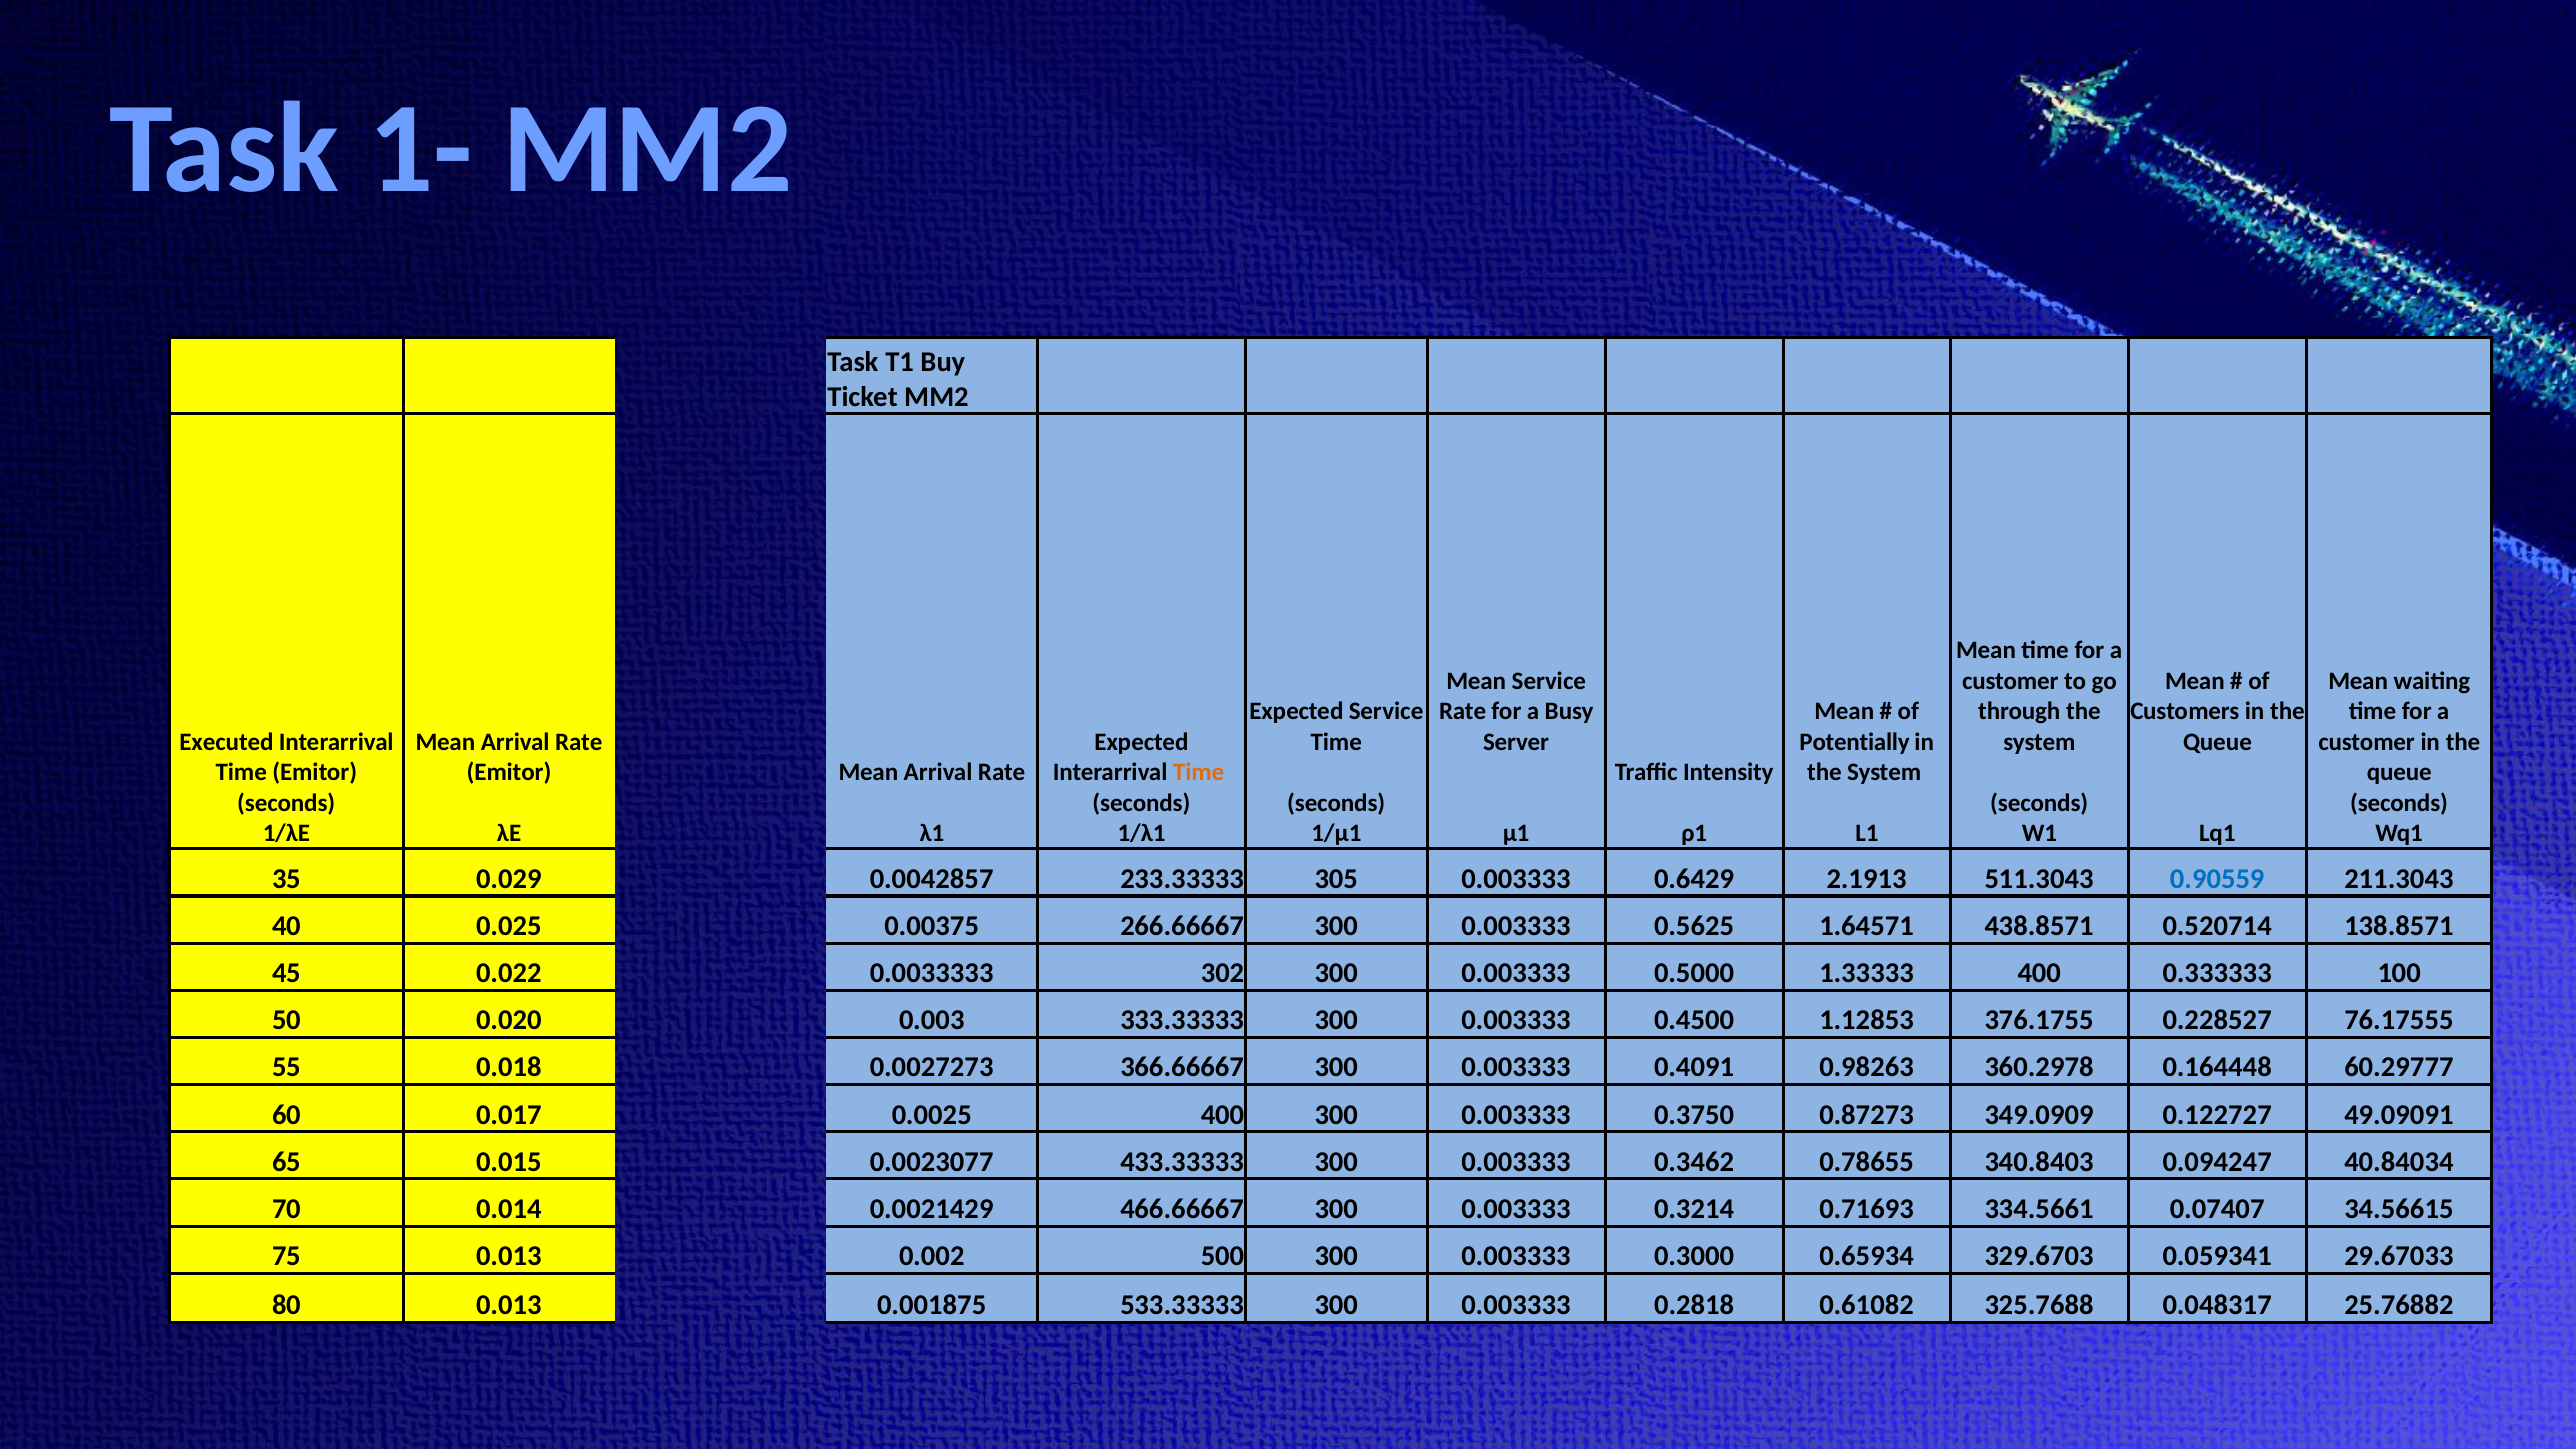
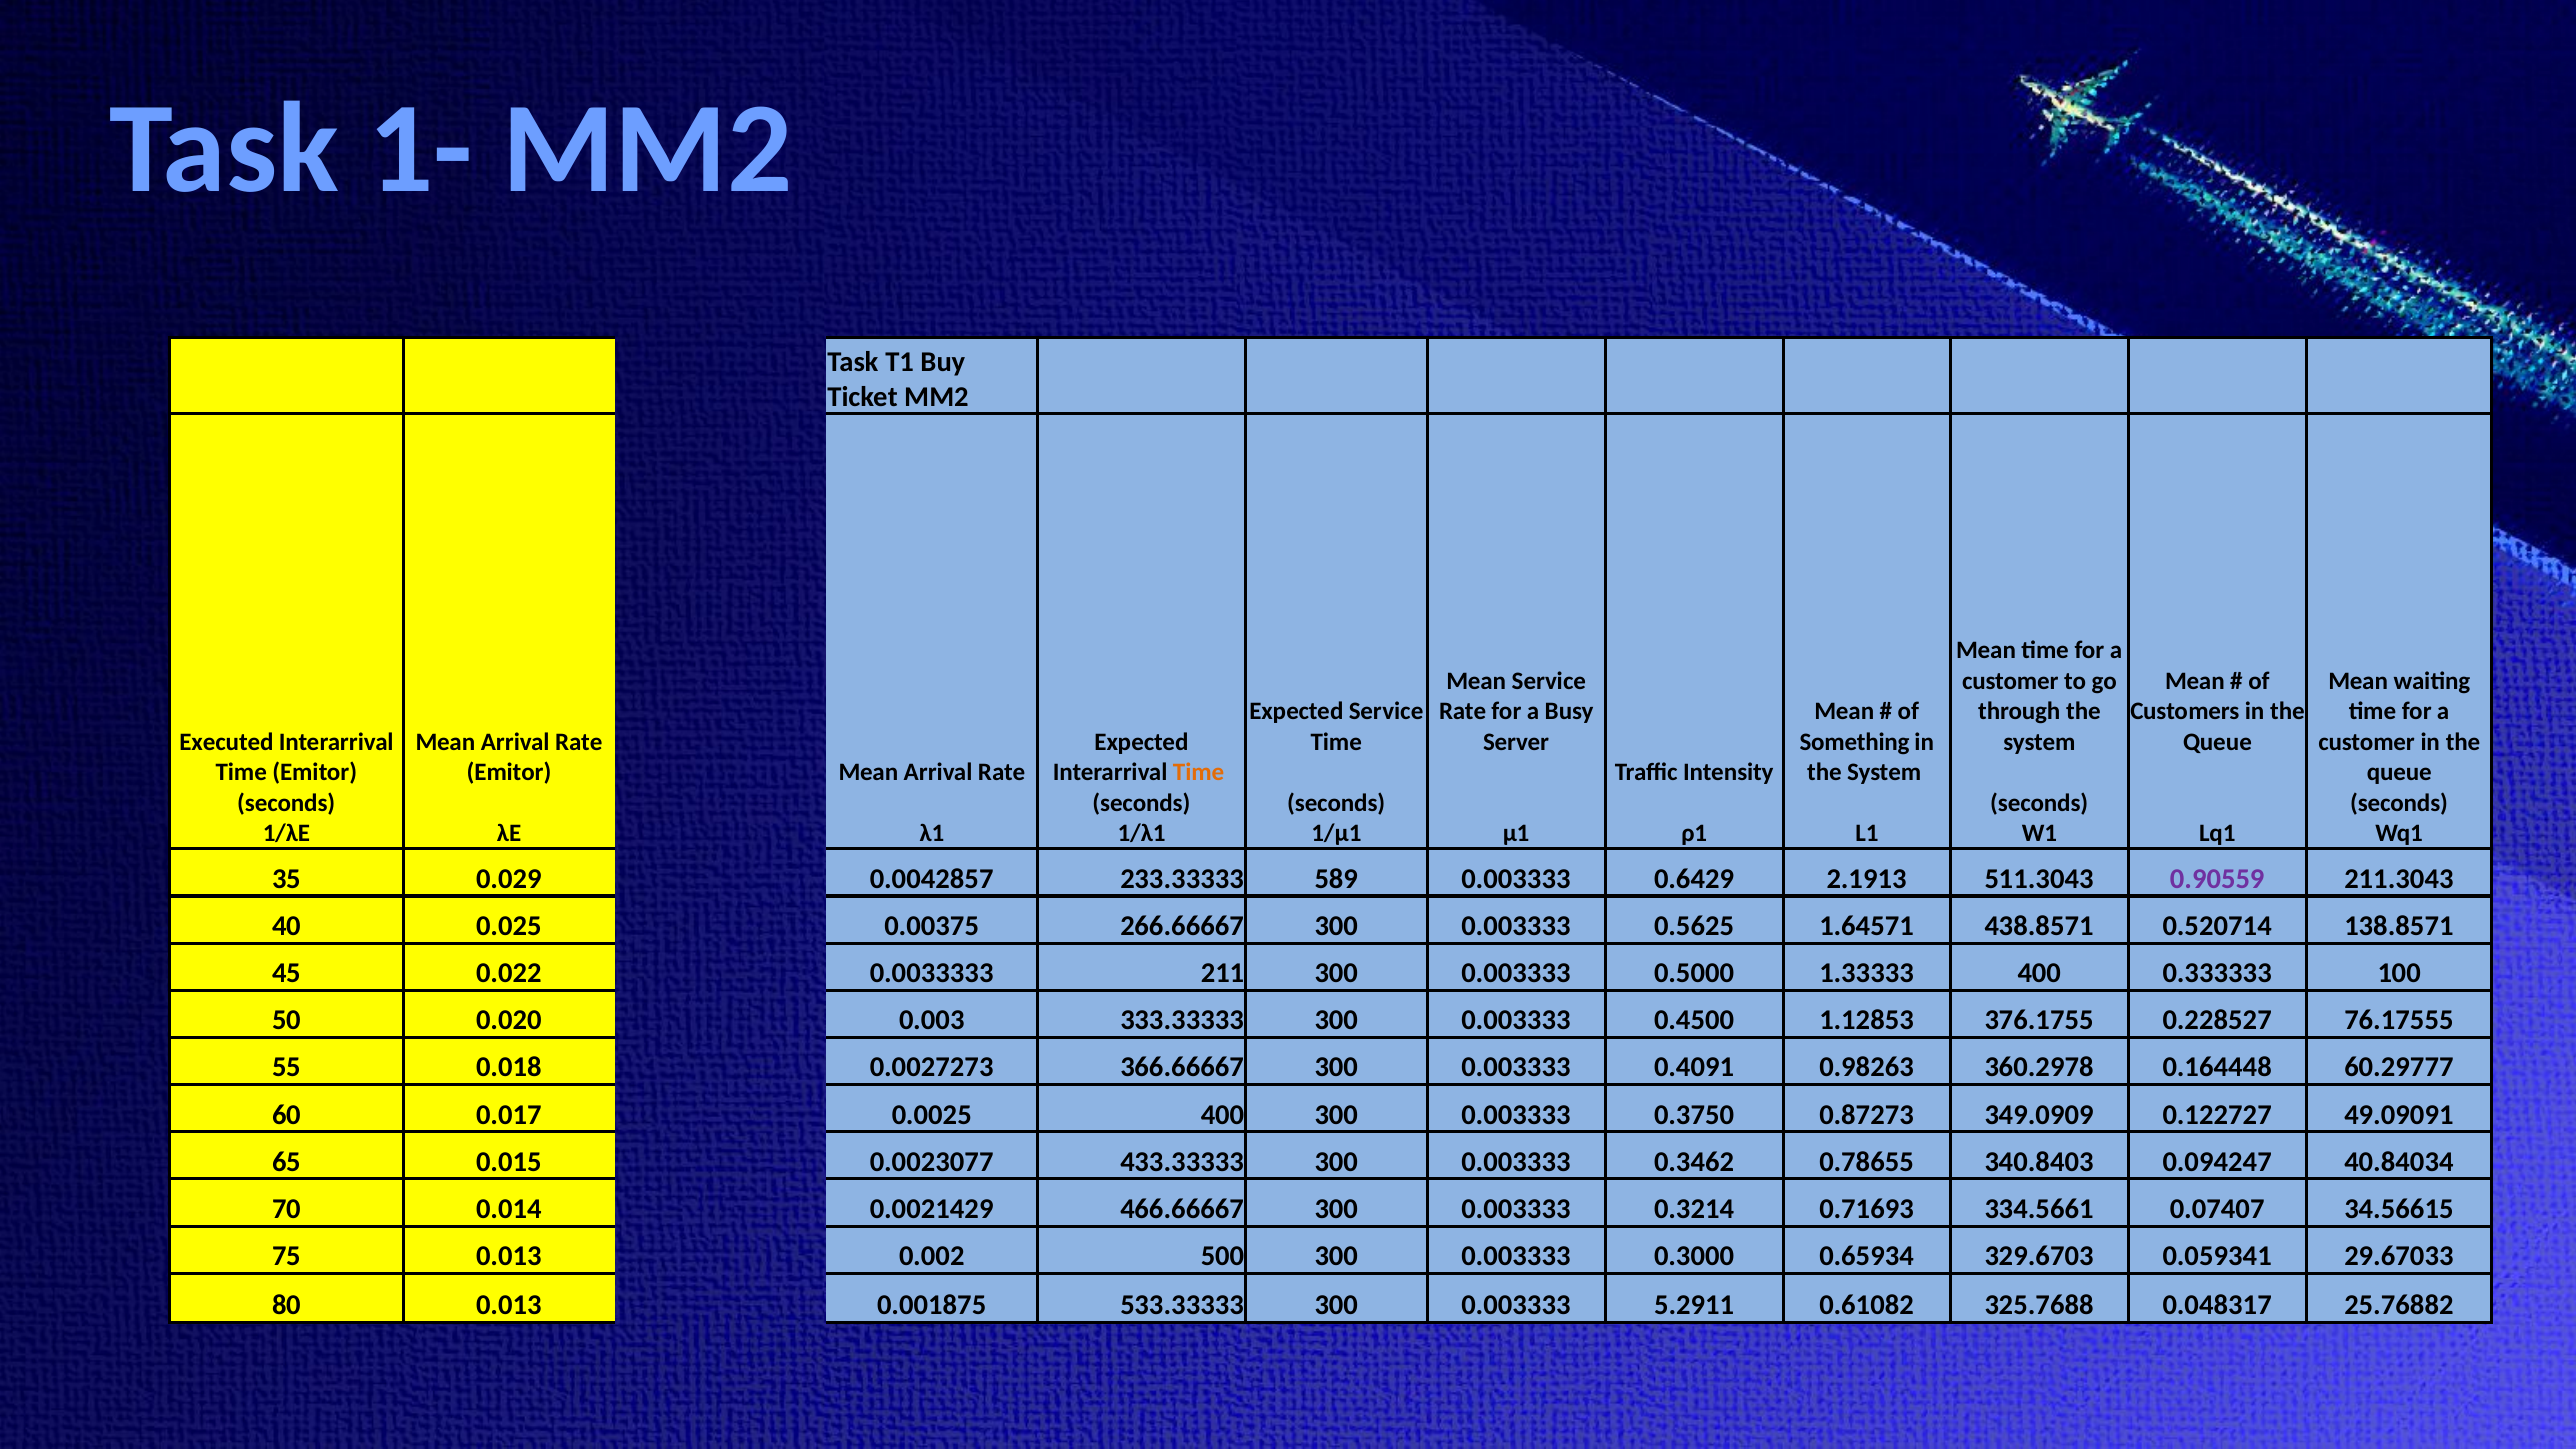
Potentially: Potentially -> Something (1855, 742)
305: 305 -> 589 (1336, 879)
0.90559 colour: blue -> purple (2217, 879)
302: 302 -> 211 (1223, 973)
0.2818: 0.2818 -> 5.2911 (1694, 1305)
